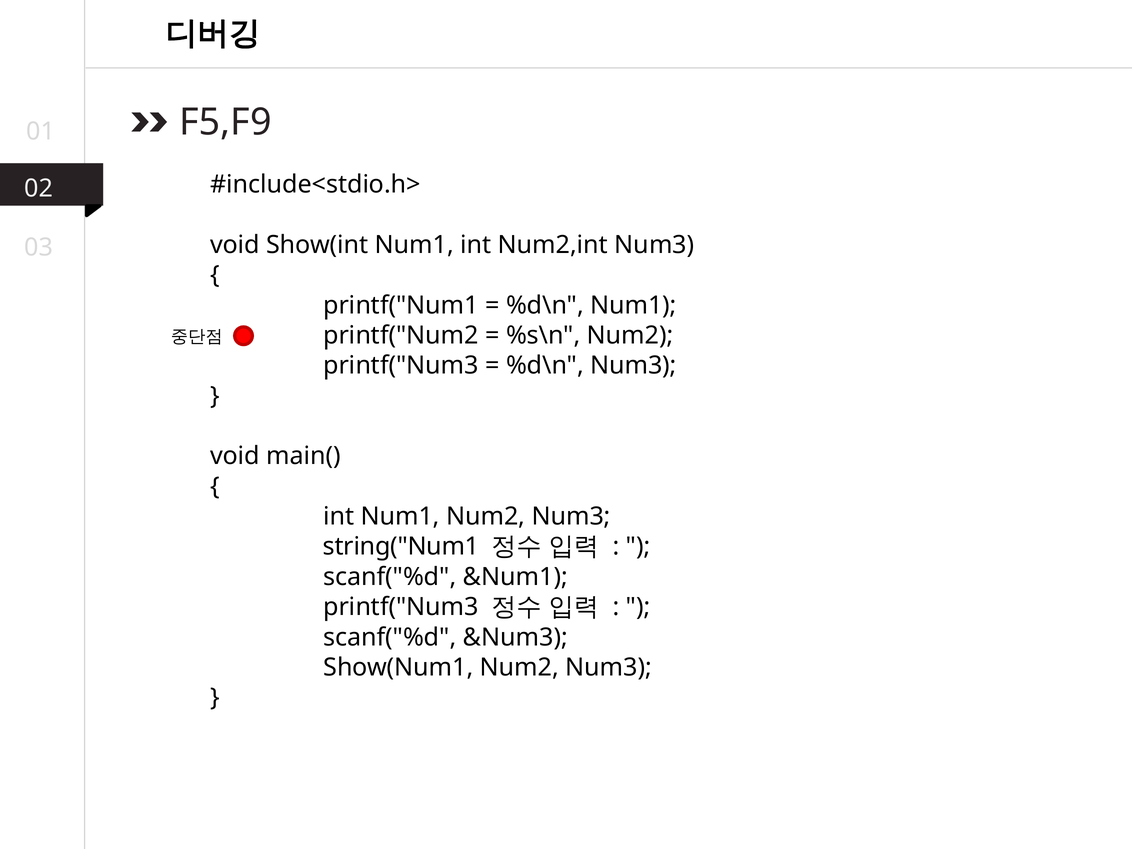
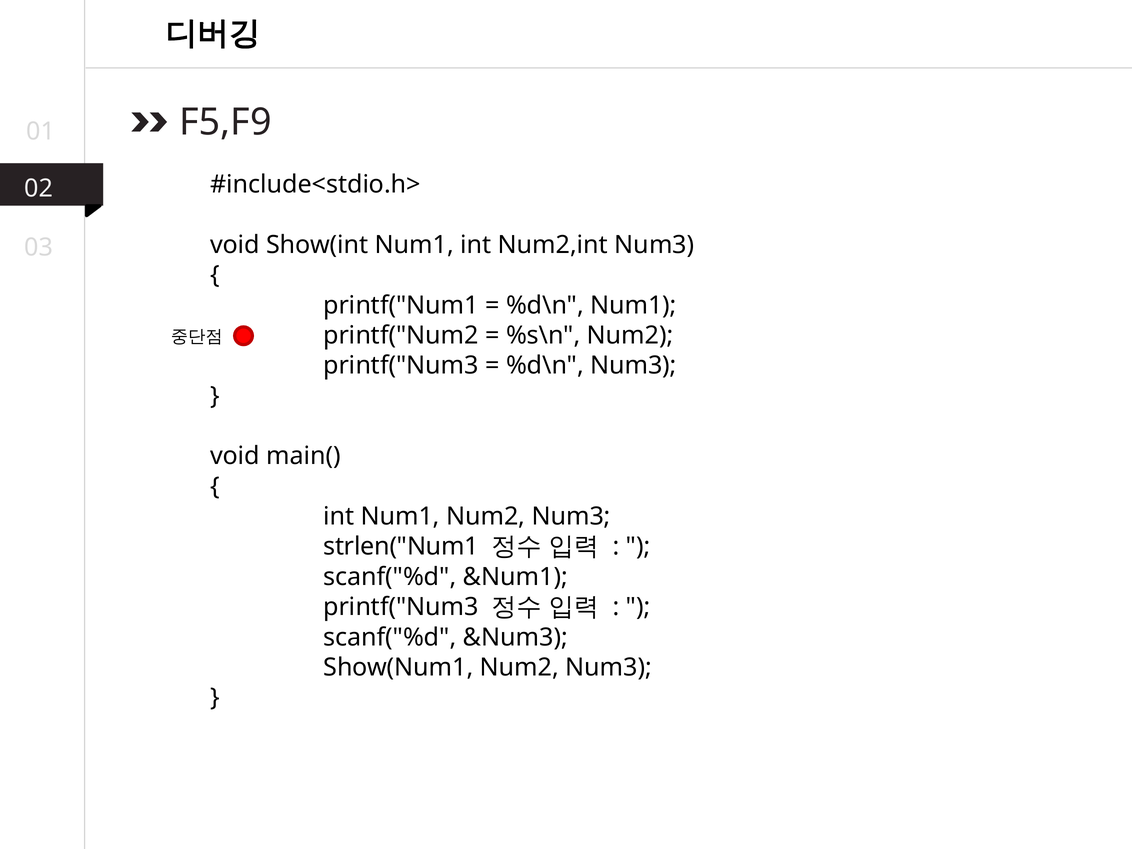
string("Num1: string("Num1 -> strlen("Num1 (401, 547)
